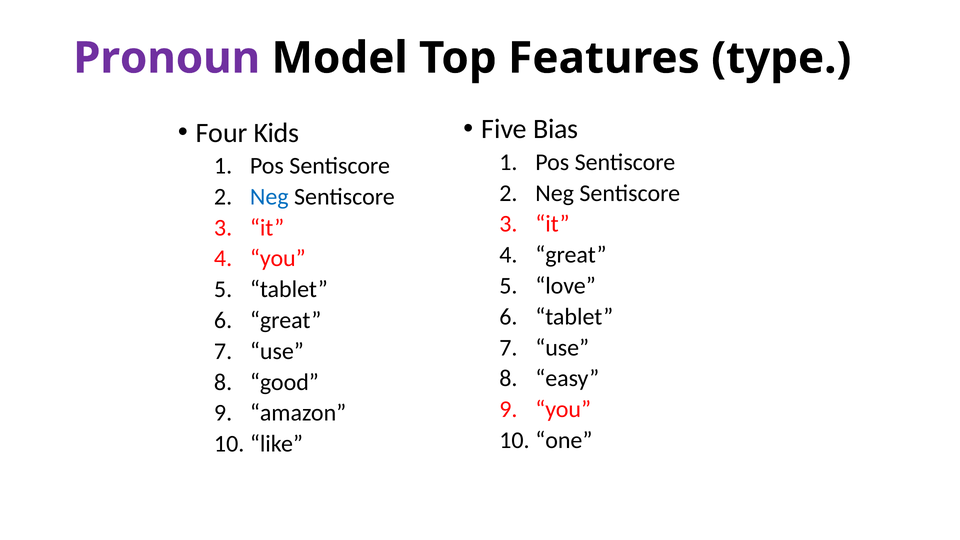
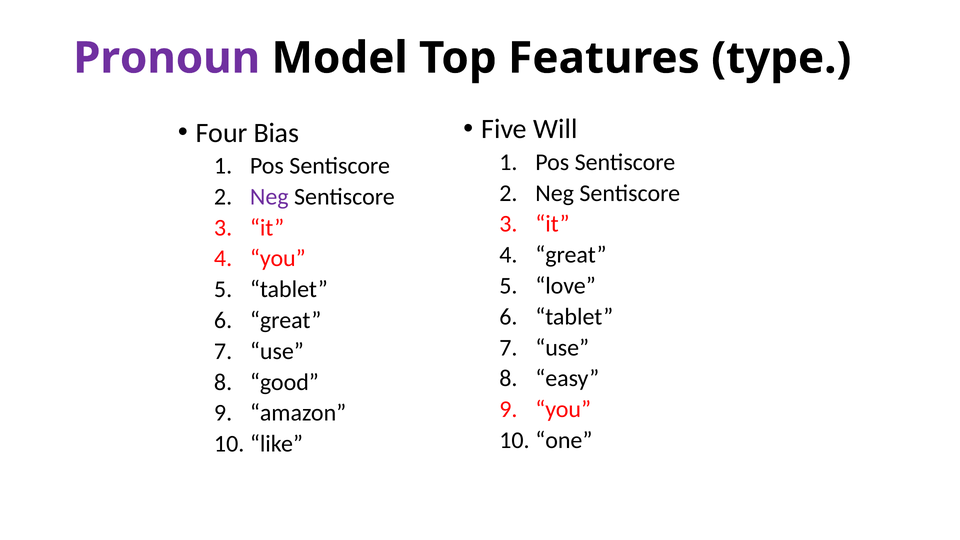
Bias: Bias -> Will (556, 129)
Kids: Kids -> Bias (276, 133)
Neg colour: blue -> purple (269, 197)
